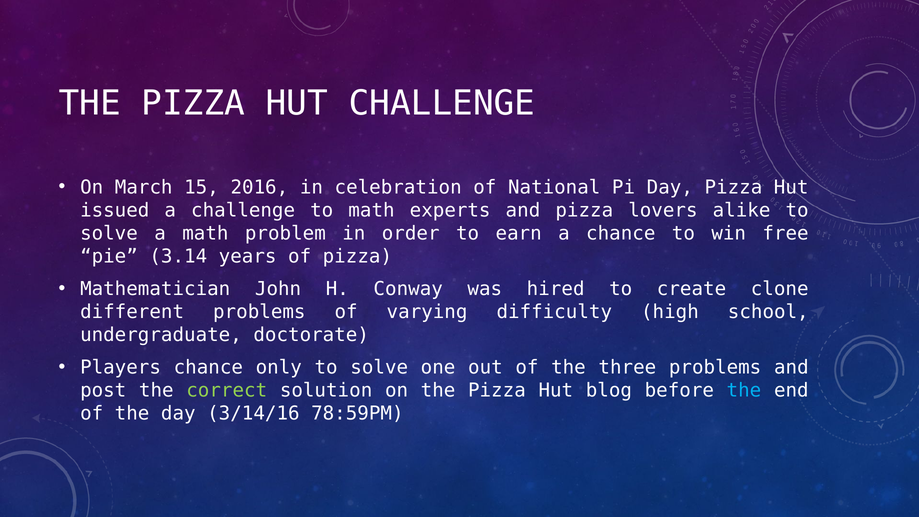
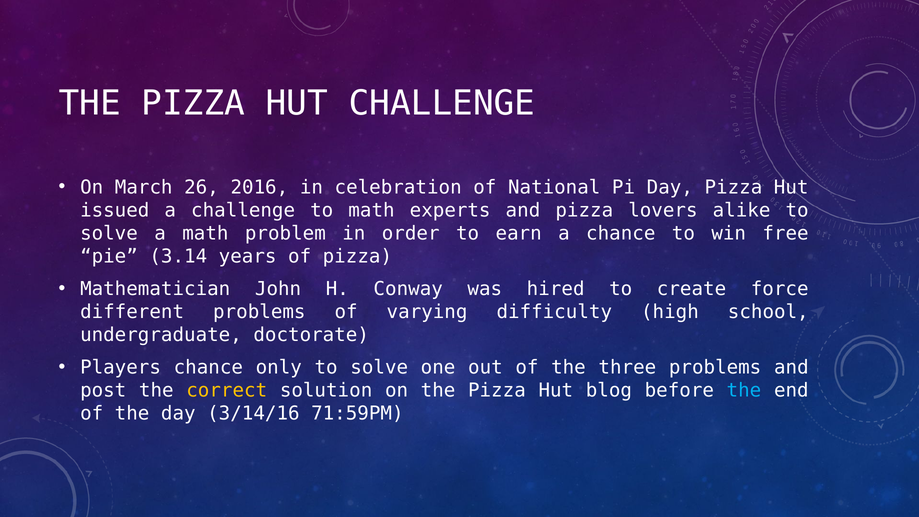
15: 15 -> 26 (201, 187)
clone: clone -> force (780, 289)
correct colour: light green -> yellow (227, 390)
78:59PM: 78:59PM -> 71:59PM (357, 413)
